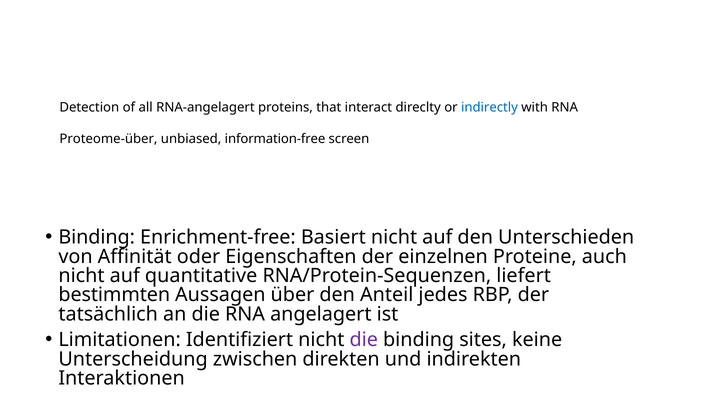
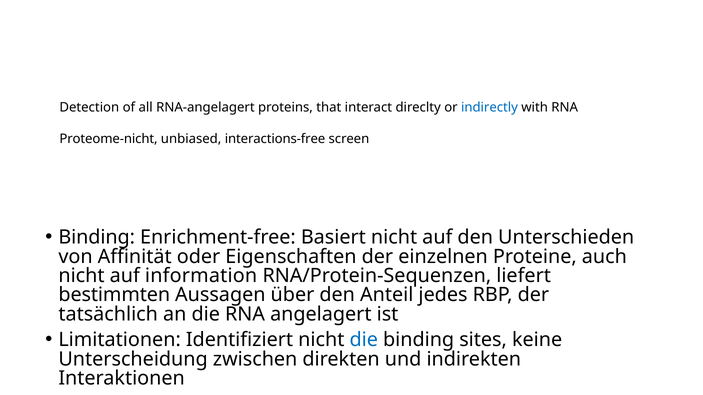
Proteome-über: Proteome-über -> Proteome-nicht (109, 139)
information-free: information-free -> interactions-free (275, 139)
quantitative: quantitative -> information (201, 276)
die colour: purple -> blue (364, 340)
